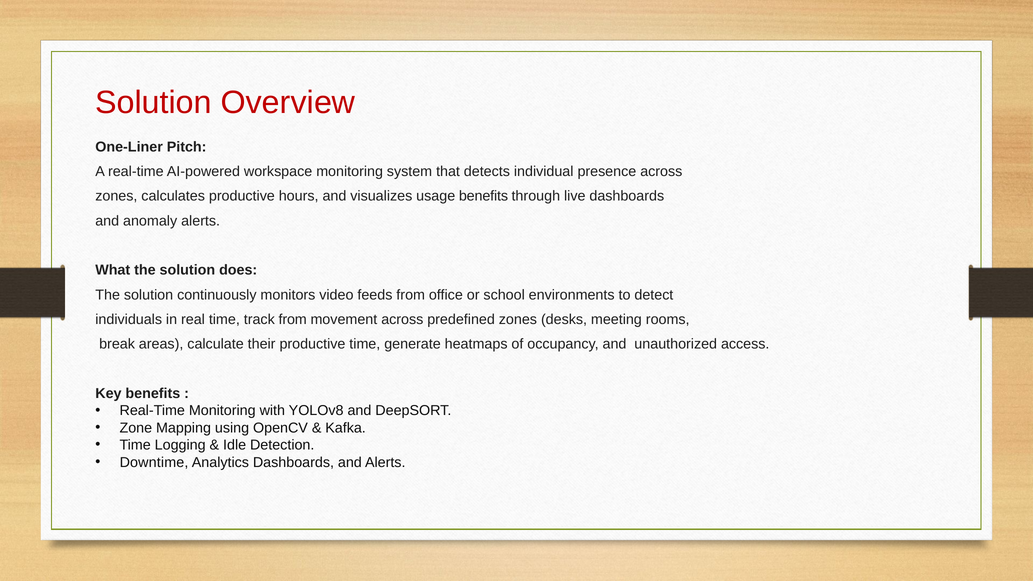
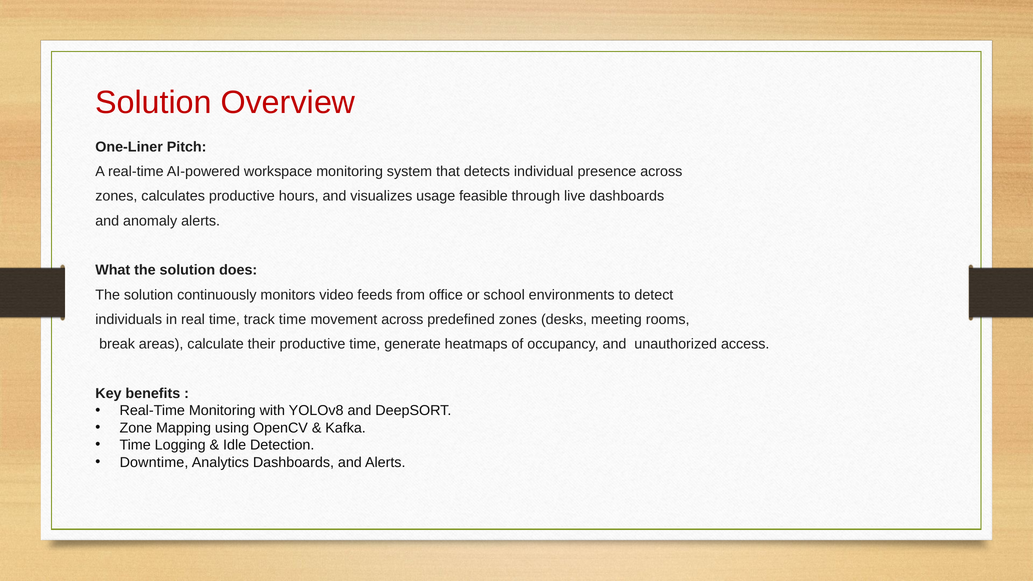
usage benefits: benefits -> feasible (483, 196)
track from: from -> time (293, 320)
